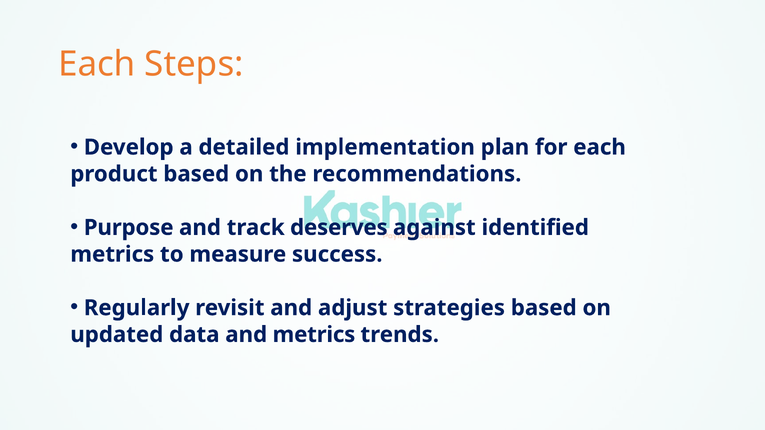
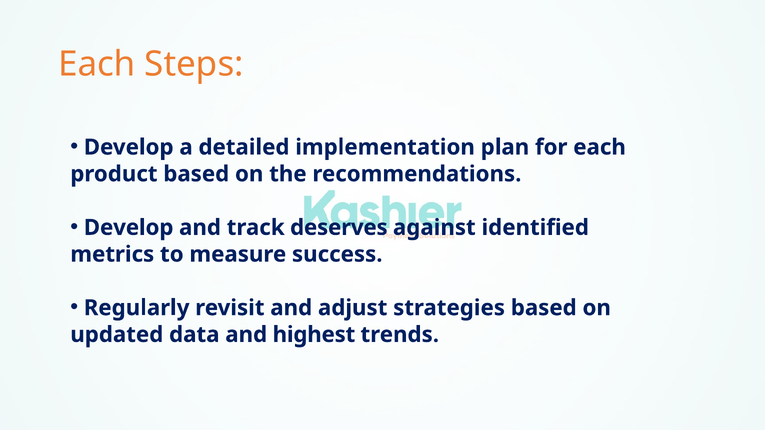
Purpose: Purpose -> Develop (129, 228)
and metrics: metrics -> highest (314, 335)
